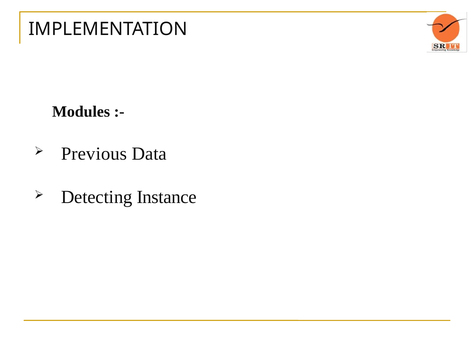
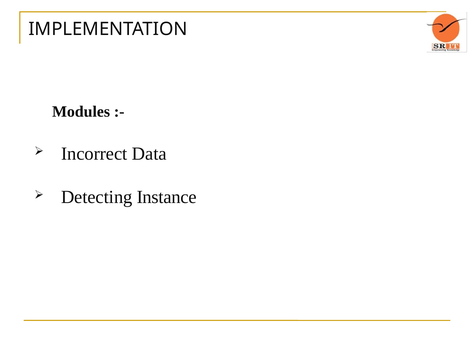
Previous: Previous -> Incorrect (94, 153)
